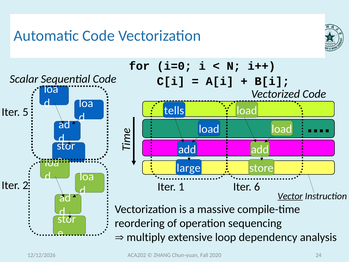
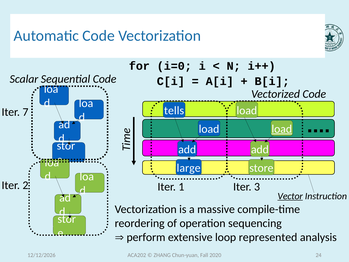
5: 5 -> 7 (25, 112)
load underline: none -> present (282, 129)
6: 6 -> 3 (257, 187)
multiply: multiply -> perform (146, 237)
dependency: dependency -> represented (268, 237)
